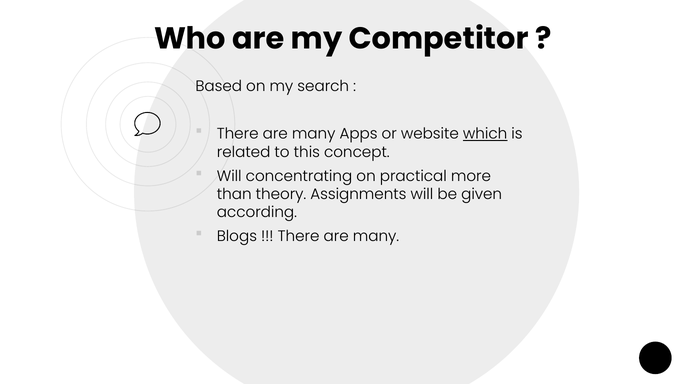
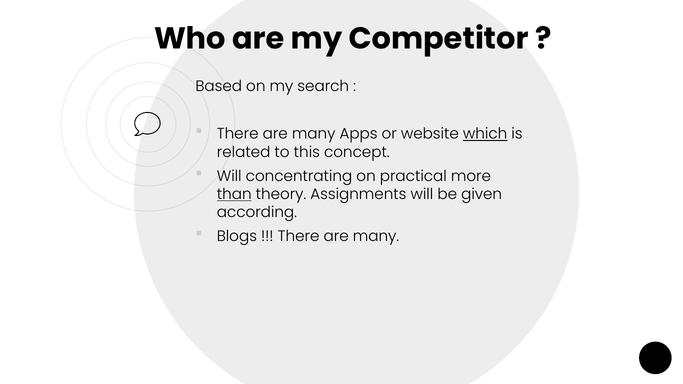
than underline: none -> present (234, 194)
